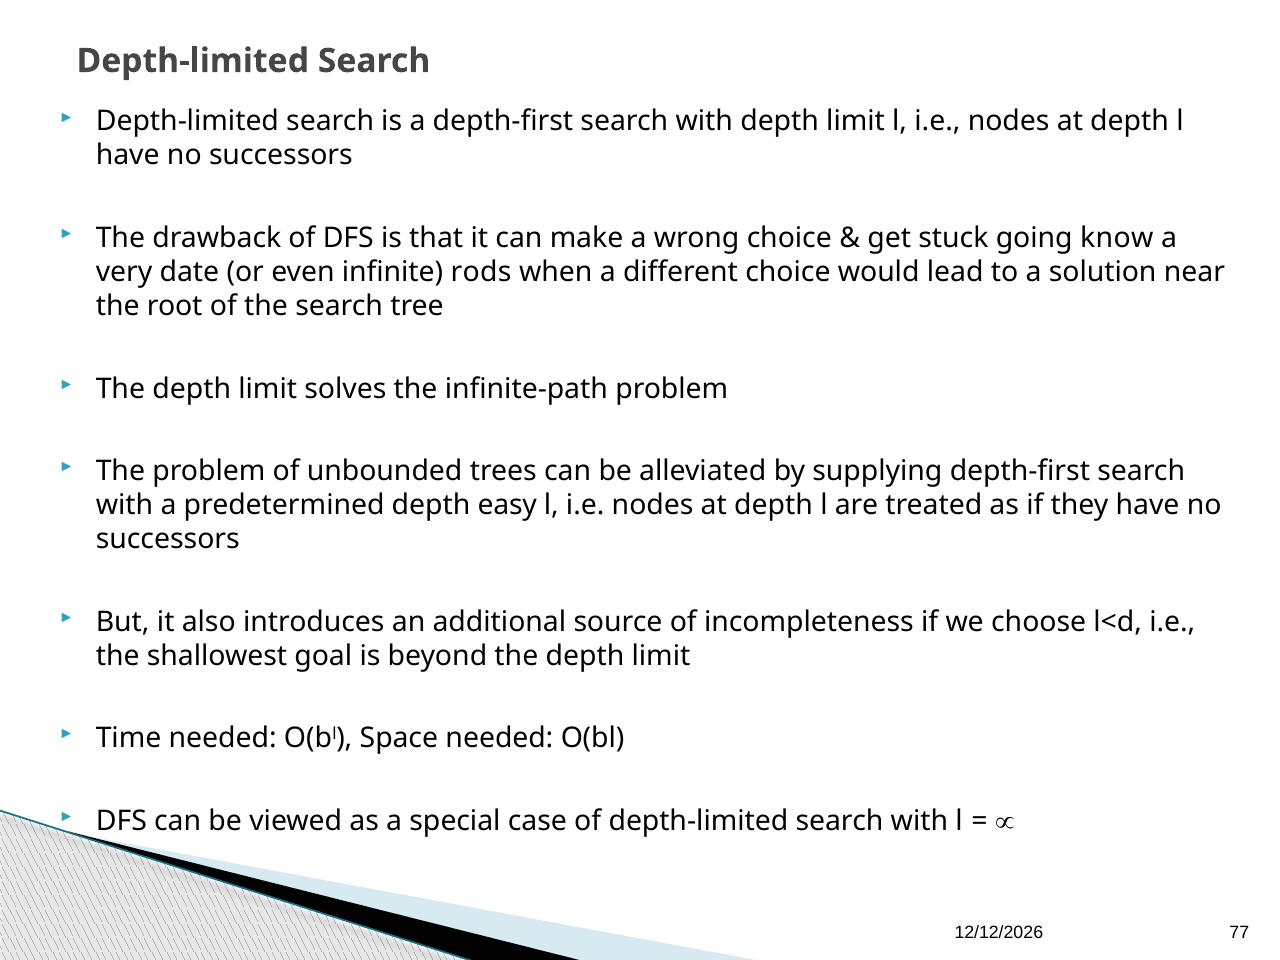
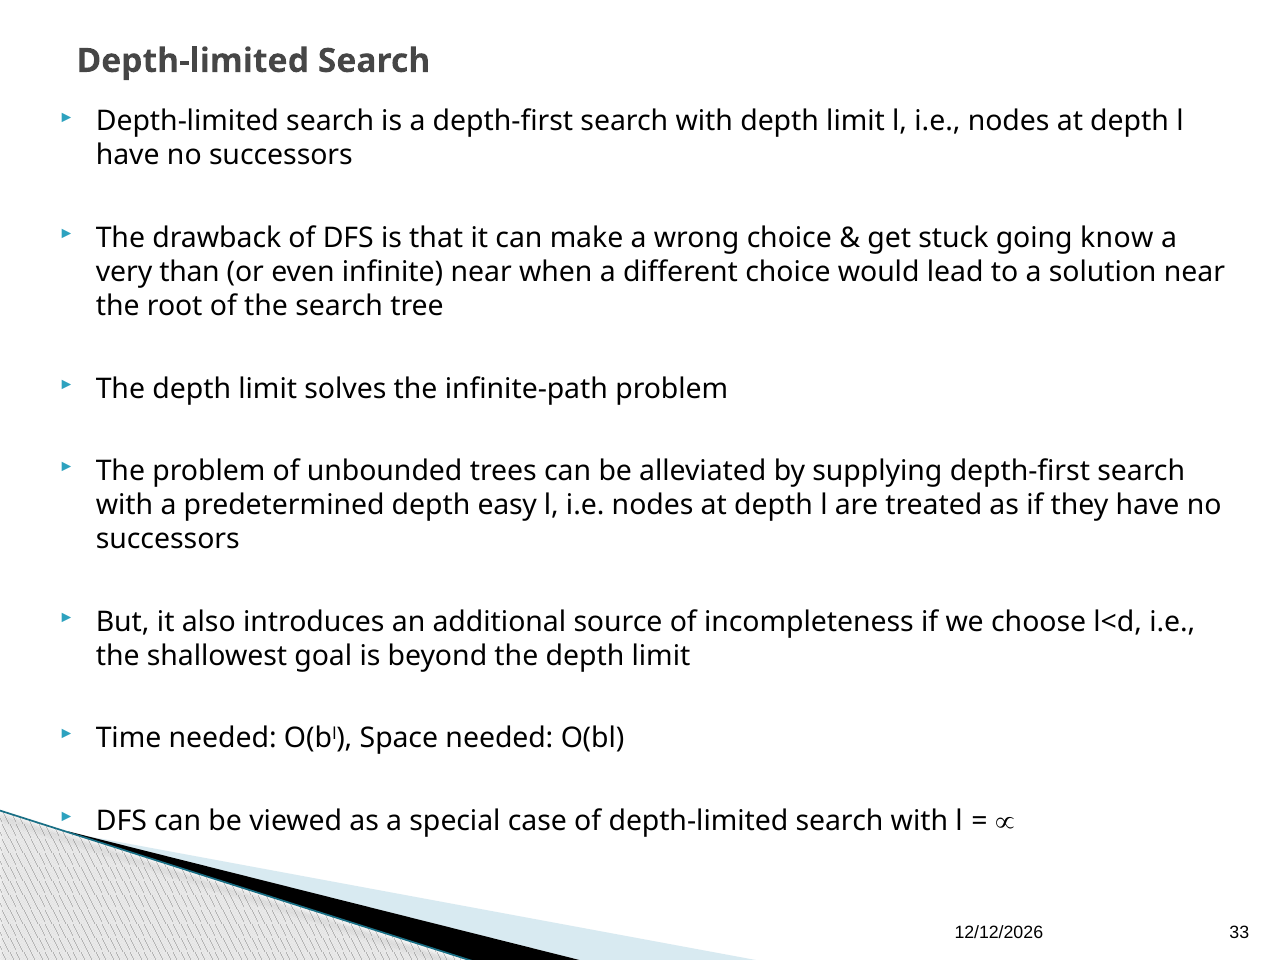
date: date -> than (190, 272)
infinite rods: rods -> near (481, 272)
77: 77 -> 33 (1239, 932)
